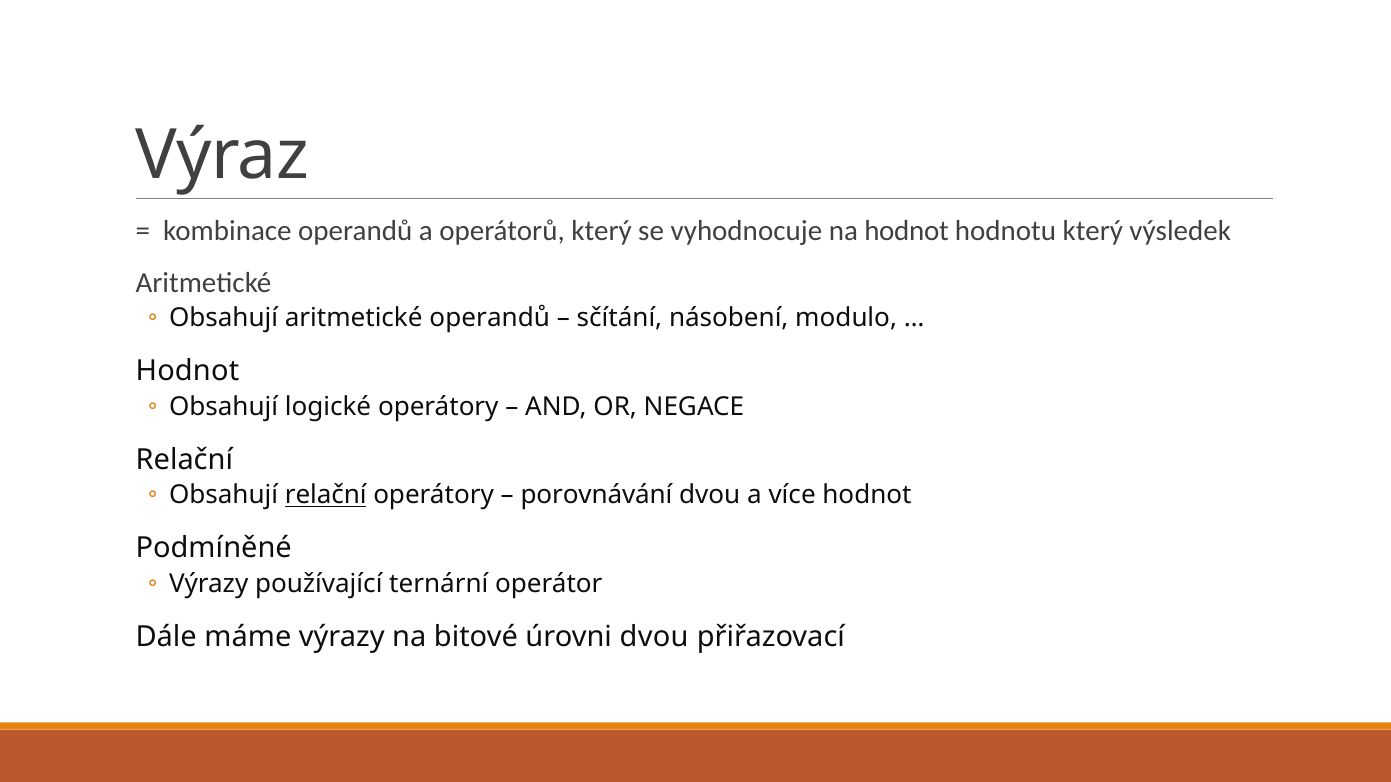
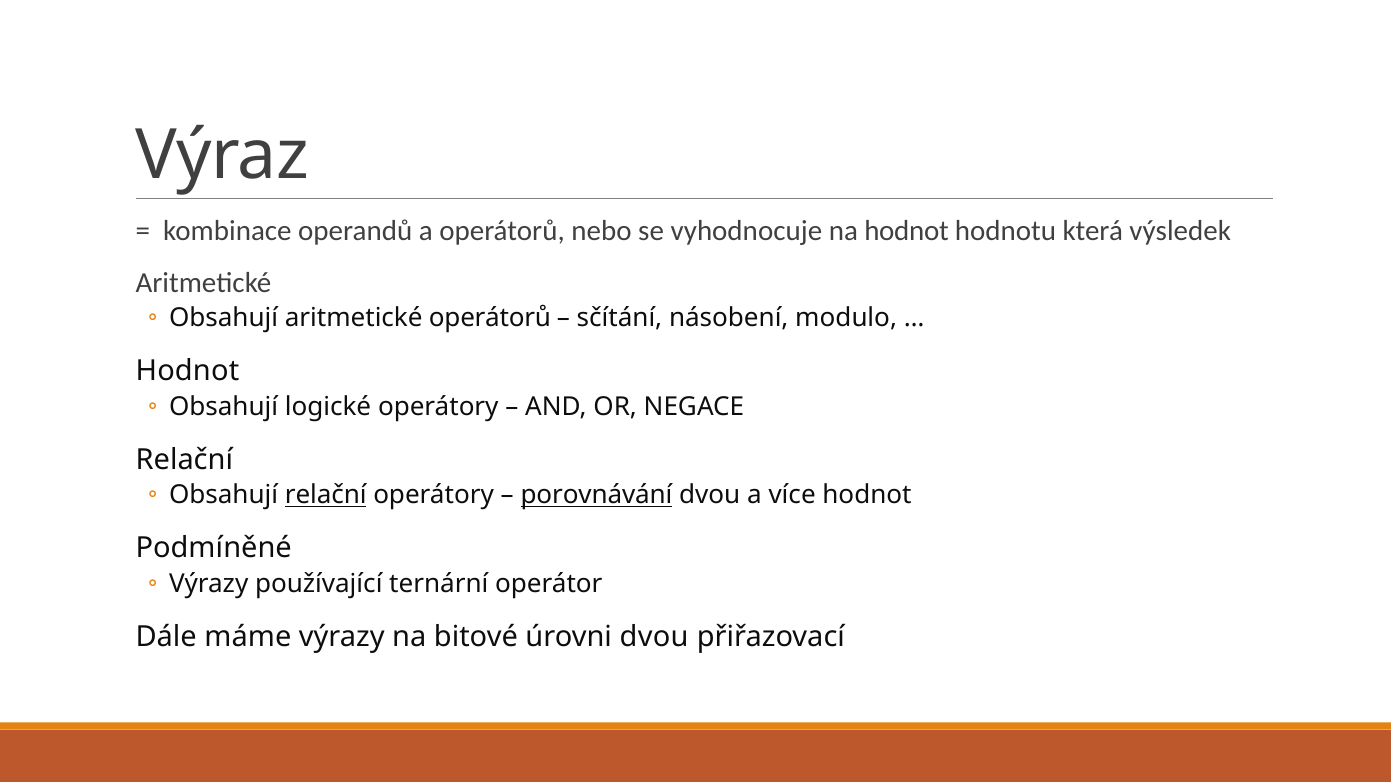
operátorů který: který -> nebo (602, 231)
hodnotu který: který -> která (1093, 231)
aritmetické operandů: operandů -> operátorů (490, 319)
porovnávání underline: none -> present (596, 496)
